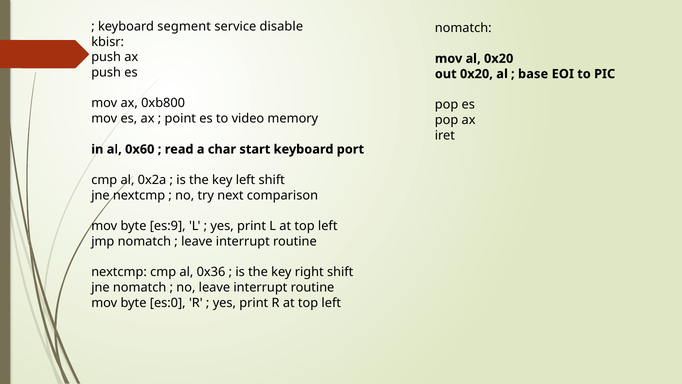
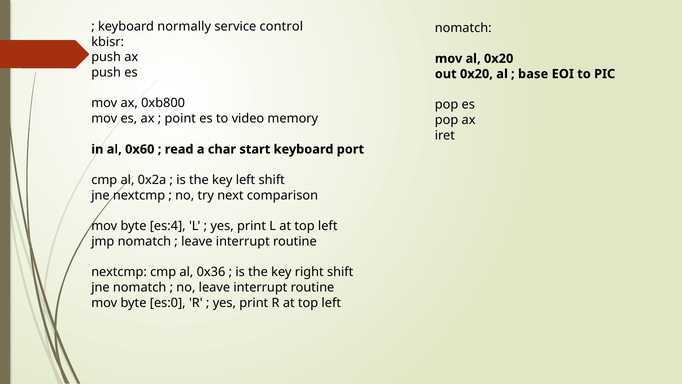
segment: segment -> normally (184, 26)
disable: disable -> control (281, 26)
es:9: es:9 -> es:4 (168, 226)
